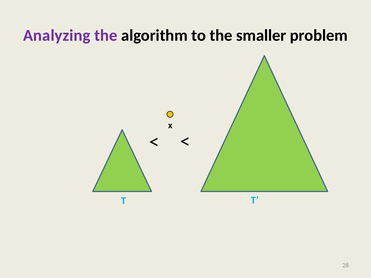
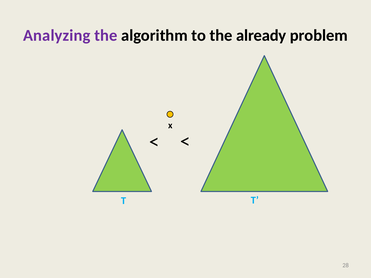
smaller: smaller -> already (261, 35)
